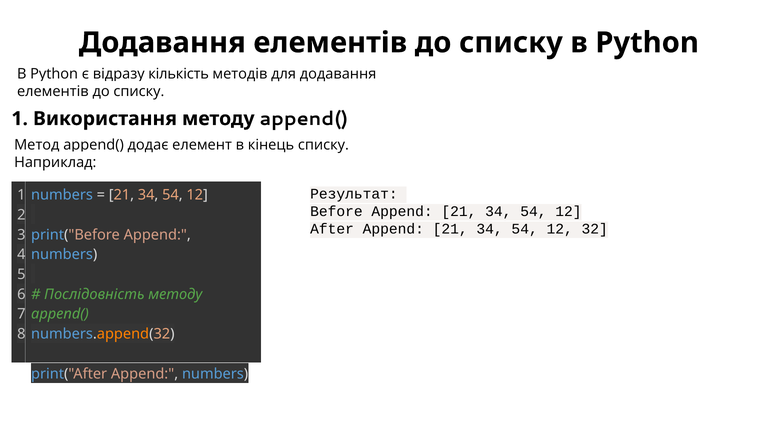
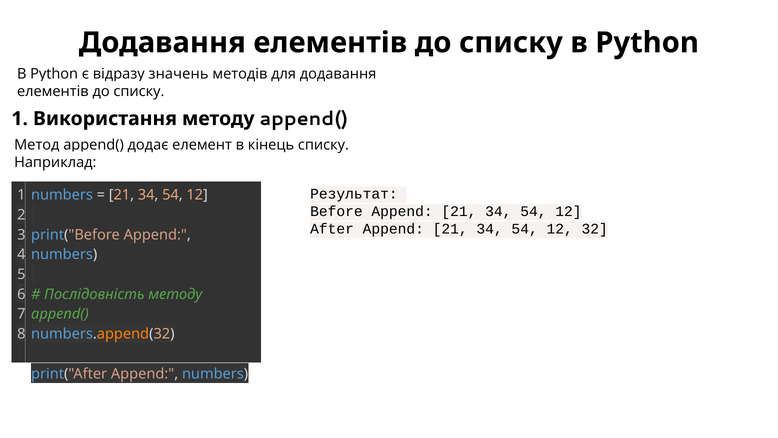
кількість: кількість -> значень (178, 74)
